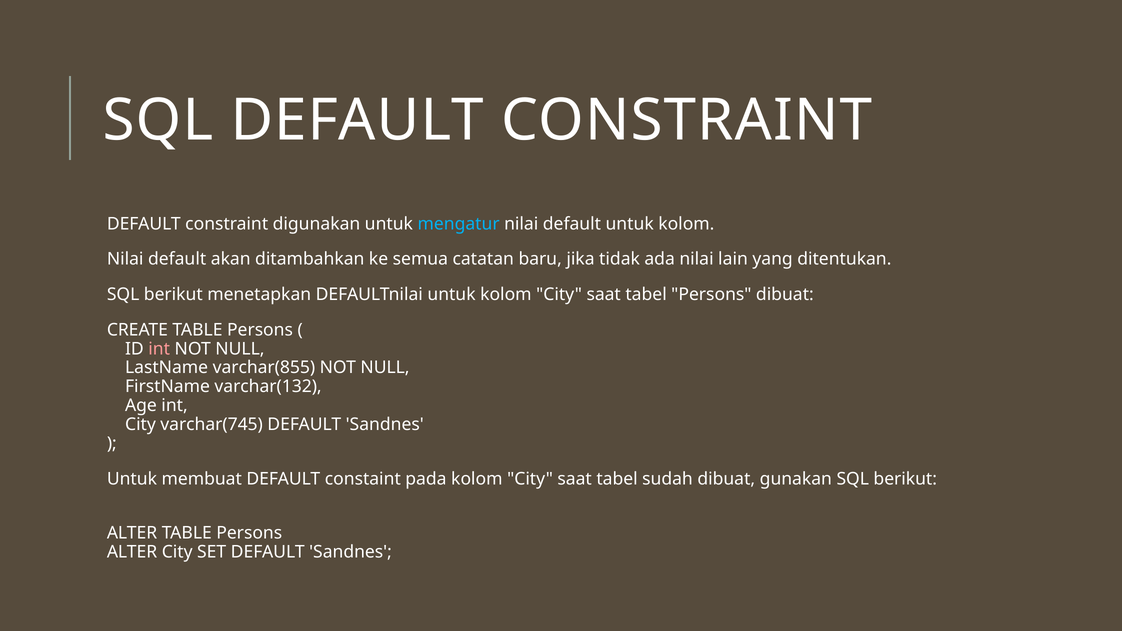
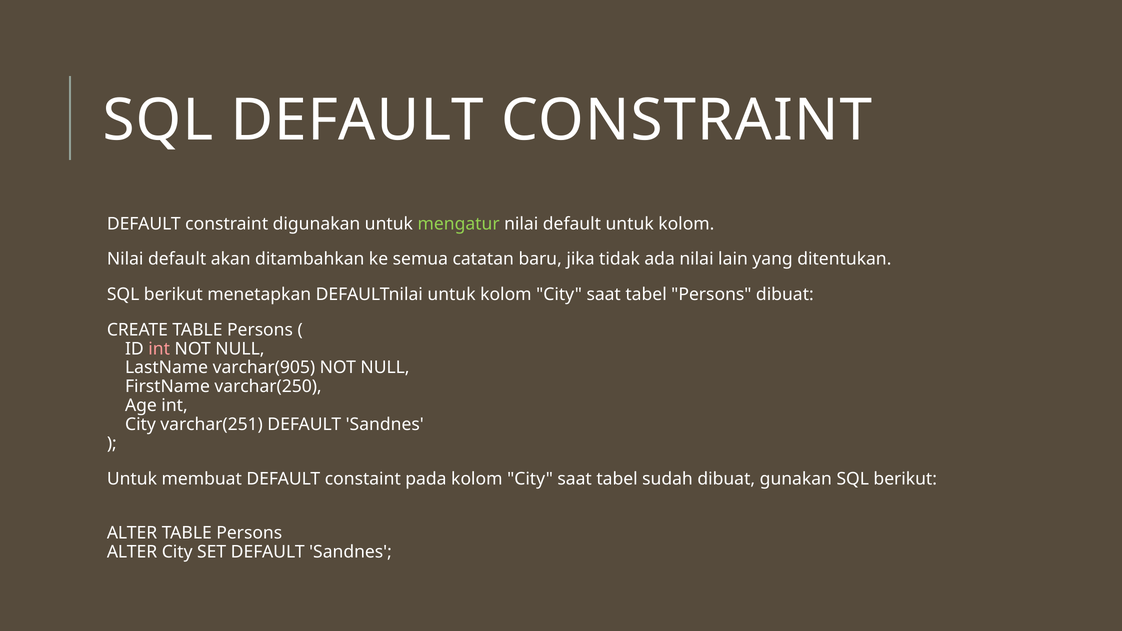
mengatur colour: light blue -> light green (459, 224)
varchar(855: varchar(855 -> varchar(905 (264, 368)
varchar(132: varchar(132 -> varchar(250 (268, 387)
varchar(745: varchar(745 -> varchar(251 (212, 425)
